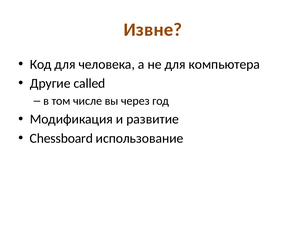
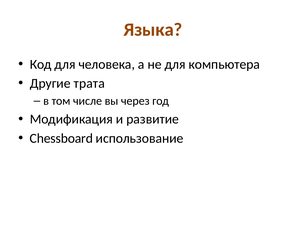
Извне: Извне -> Языка (153, 30)
called: called -> трата (89, 83)
